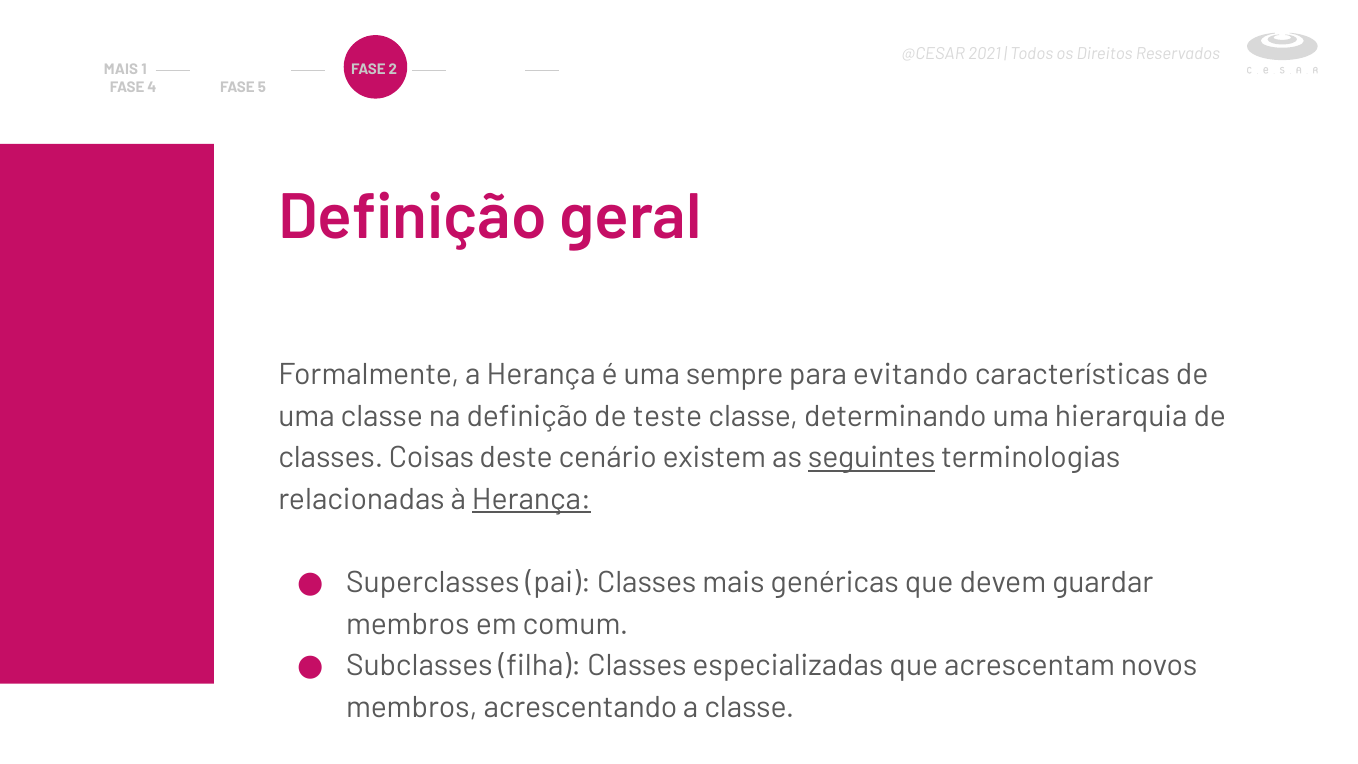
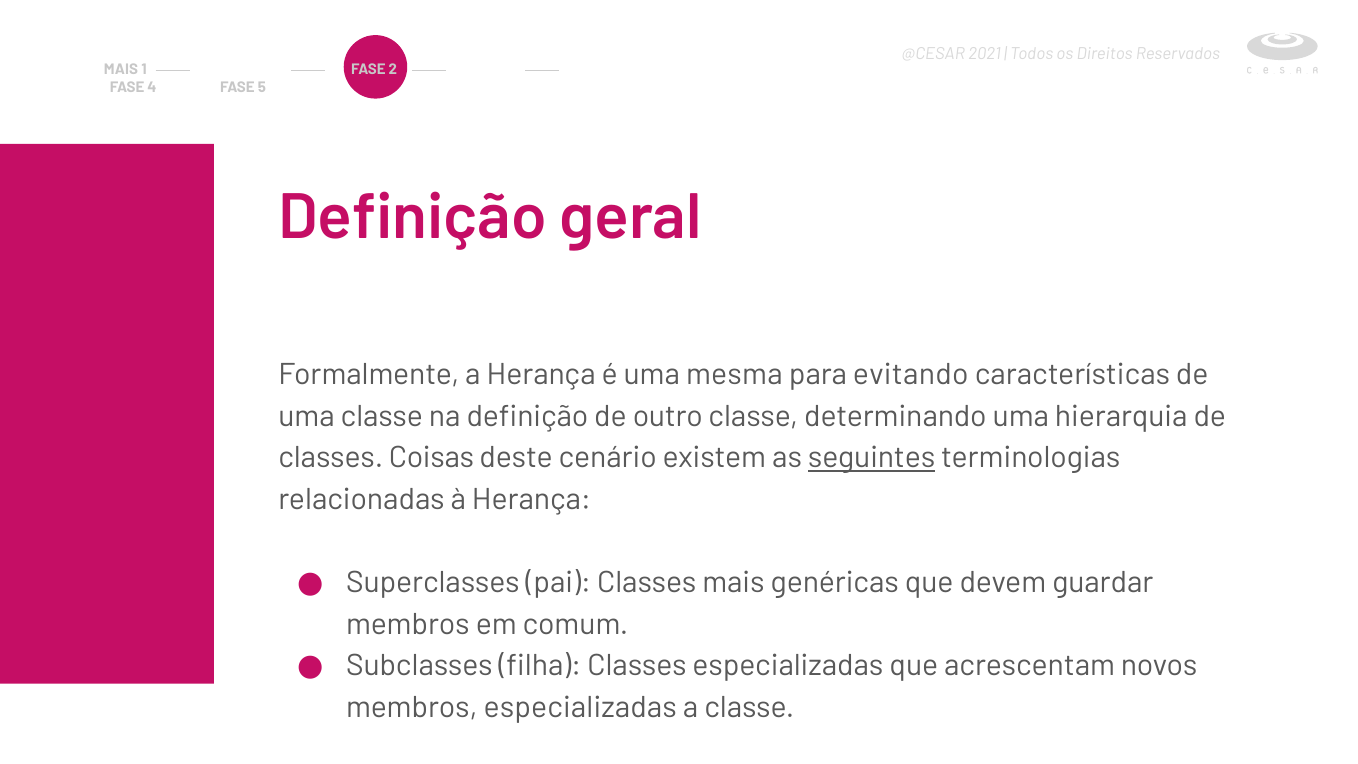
sempre: sempre -> mesma (734, 375)
teste: teste -> outro (668, 416)
Herança underline: present -> none (532, 499)
membros acrescentando: acrescentando -> especializadas (580, 707)
